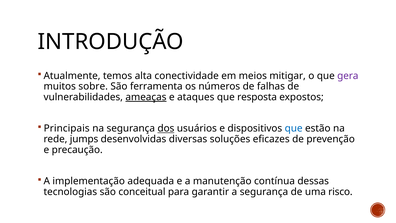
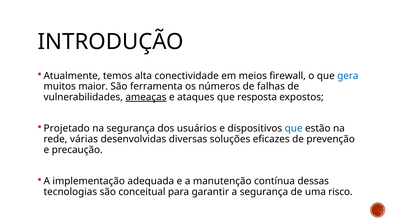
mitigar: mitigar -> firewall (288, 76)
gera colour: purple -> blue (348, 76)
sobre: sobre -> maior (93, 86)
Principais: Principais -> Projetado (67, 128)
dos underline: present -> none (166, 128)
jumps: jumps -> várias (84, 139)
